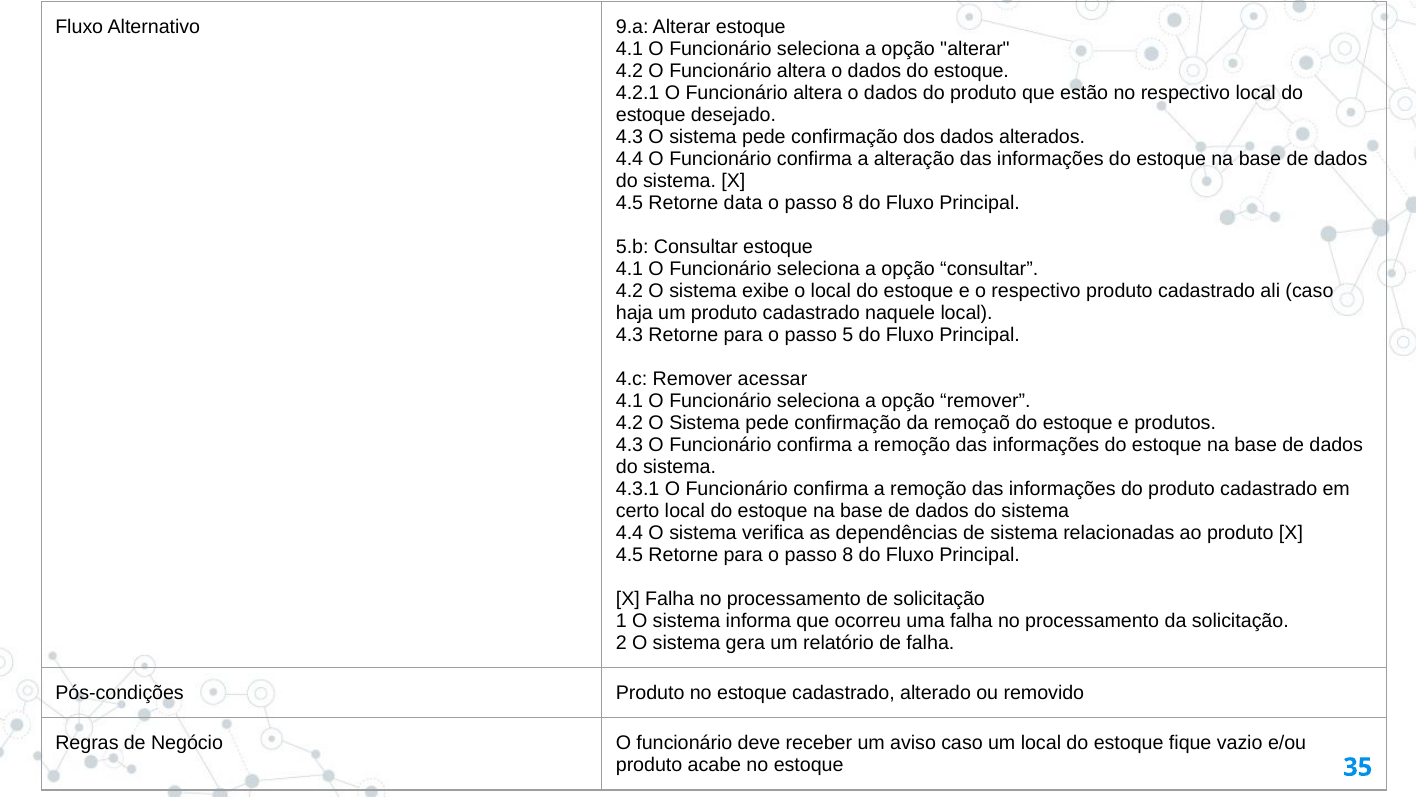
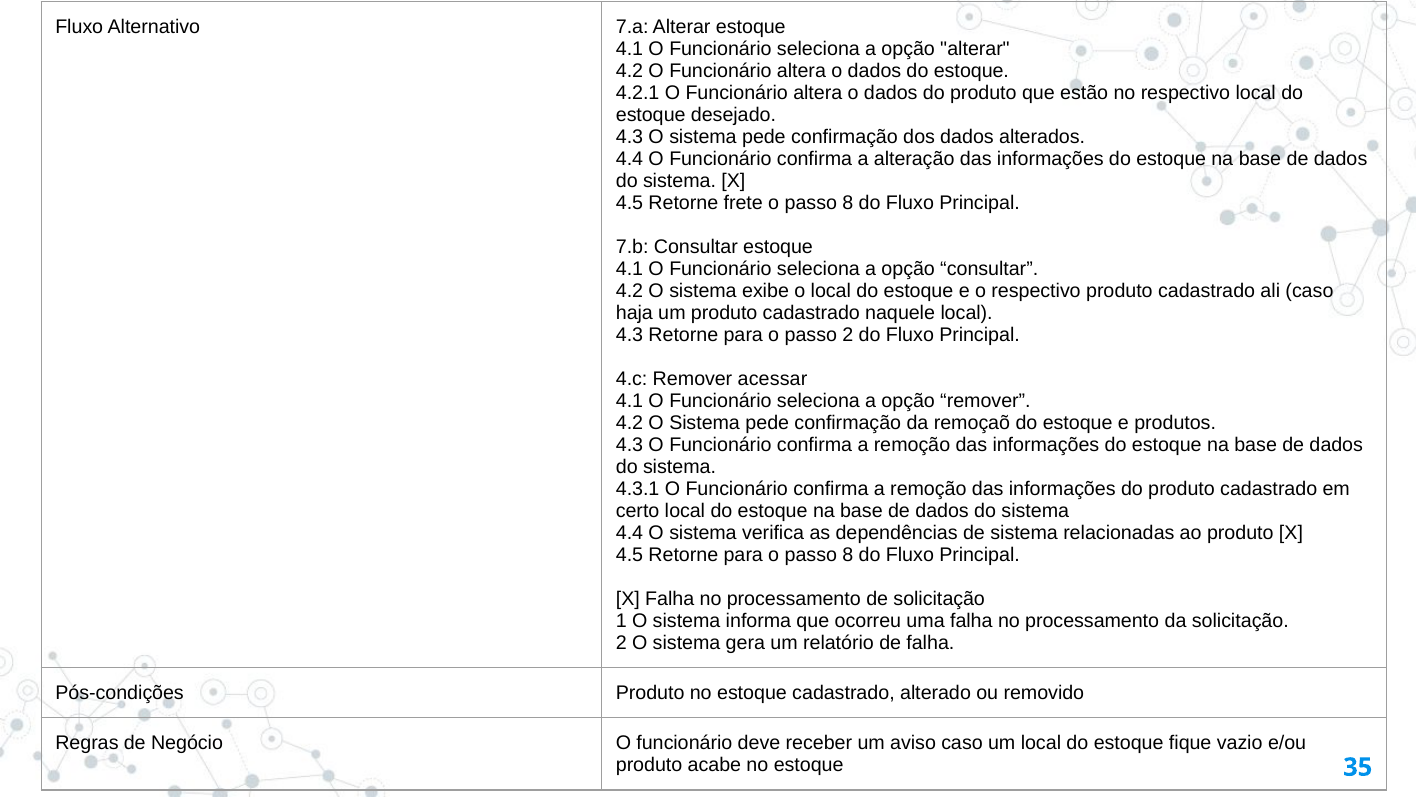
9.a: 9.a -> 7.a (632, 27)
data: data -> frete (743, 203)
5.b: 5.b -> 7.b (632, 247)
passo 5: 5 -> 2 (848, 335)
